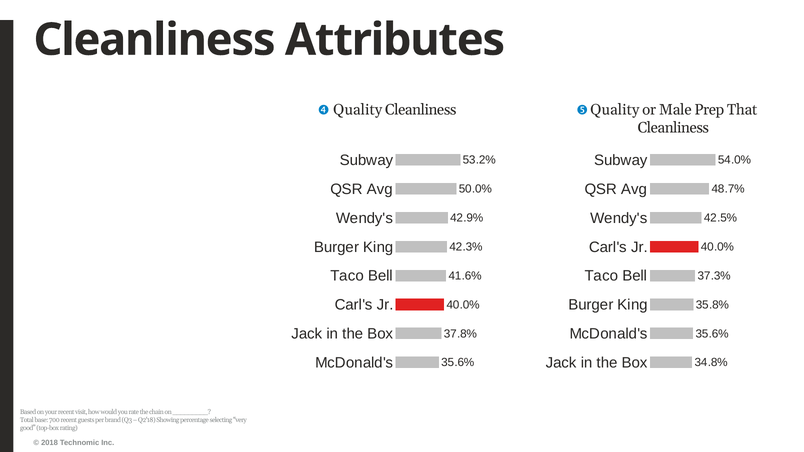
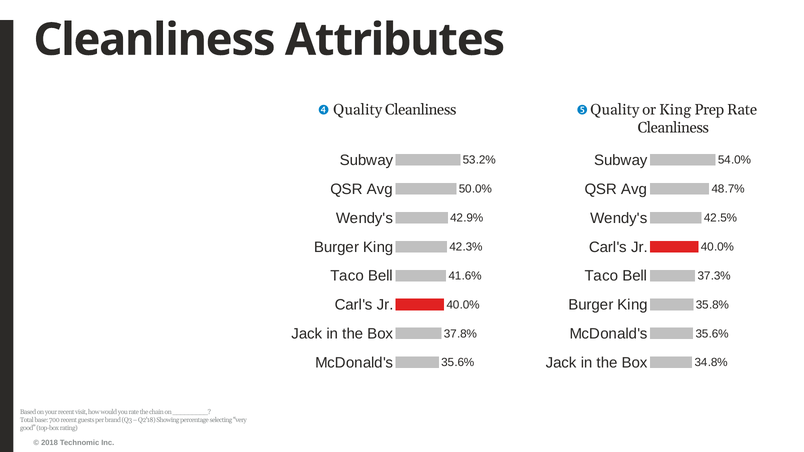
or Male: Male -> King (675, 110)
Prep That: That -> Rate (742, 110)
